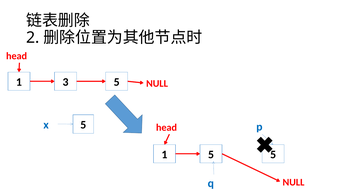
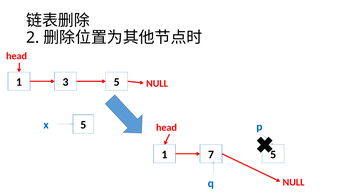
1 5: 5 -> 7 (211, 155)
